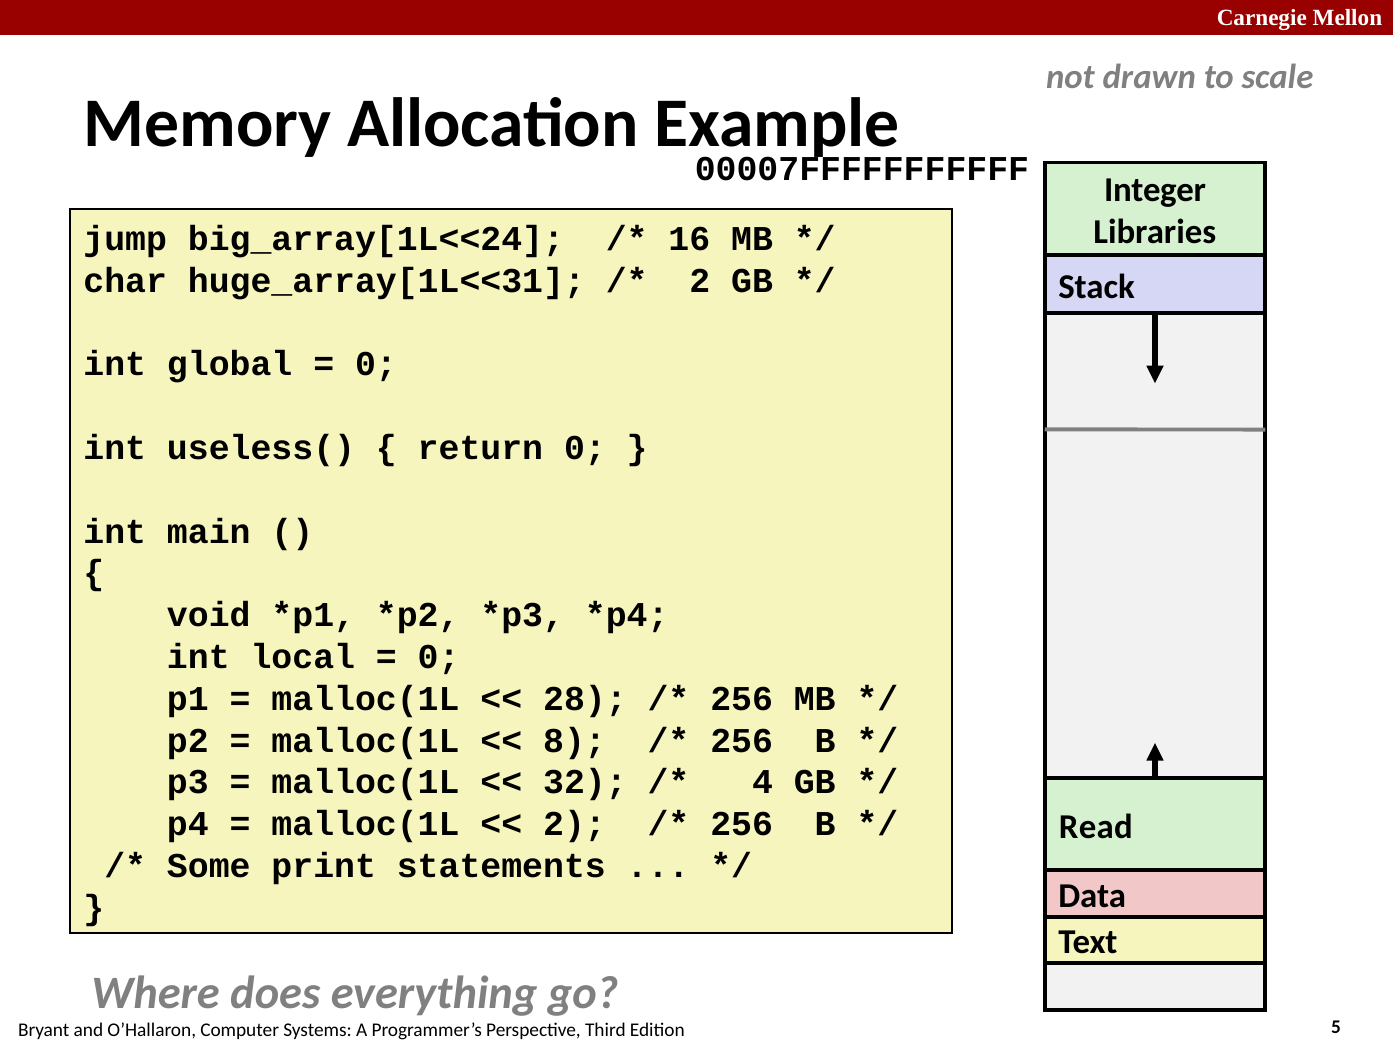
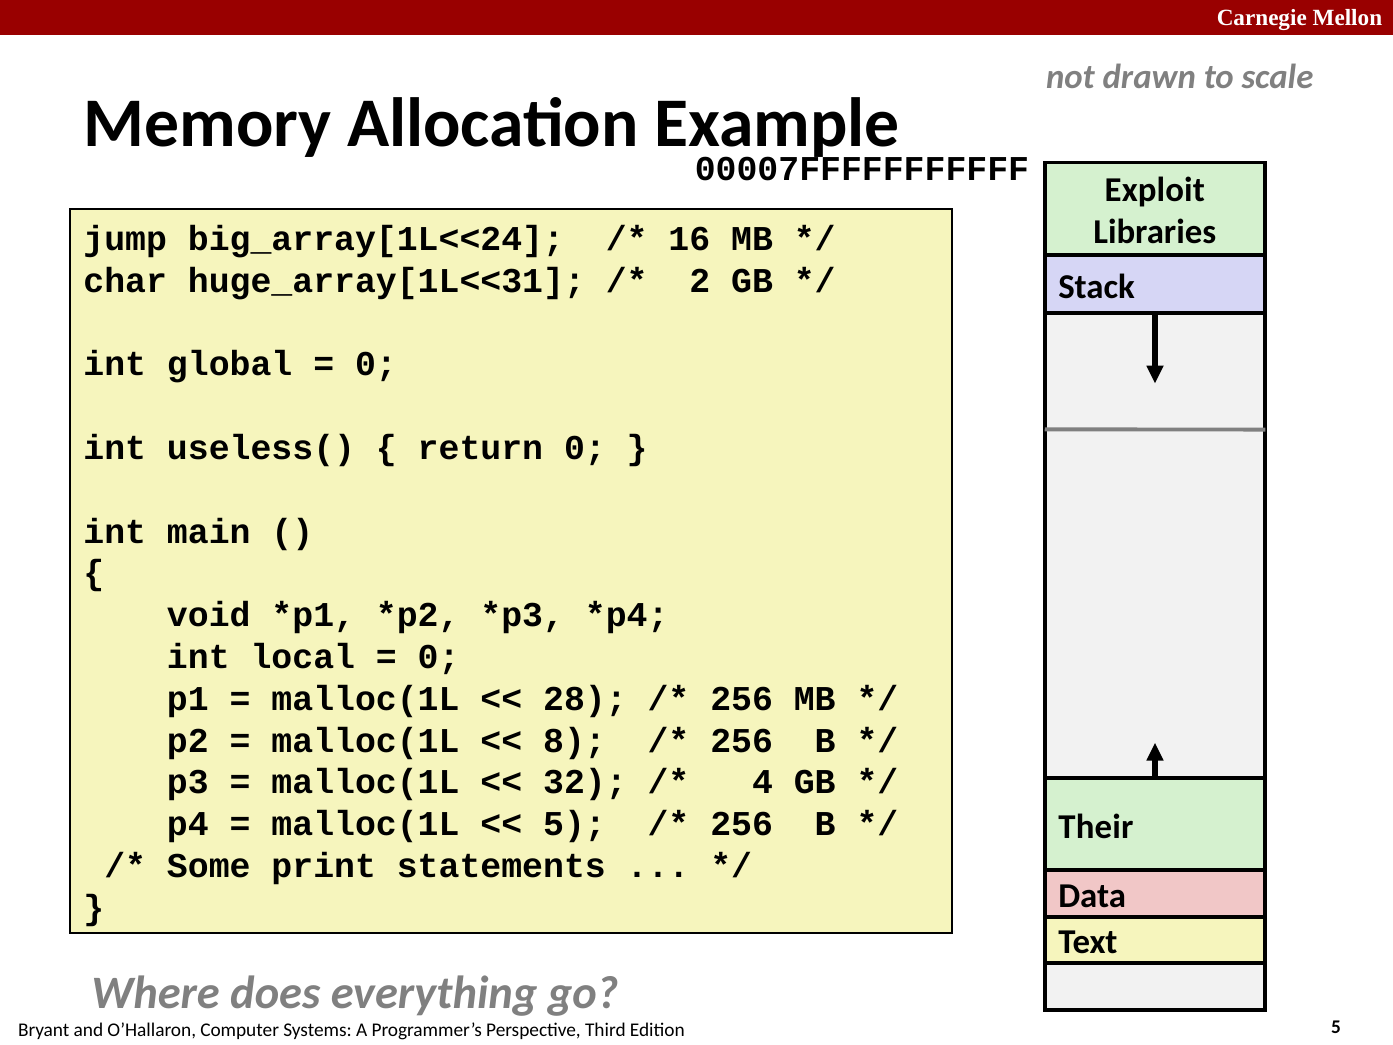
Integer: Integer -> Exploit (1155, 190)
2: 2 -> 5 (574, 824)
Read: Read -> Their (1096, 826)
